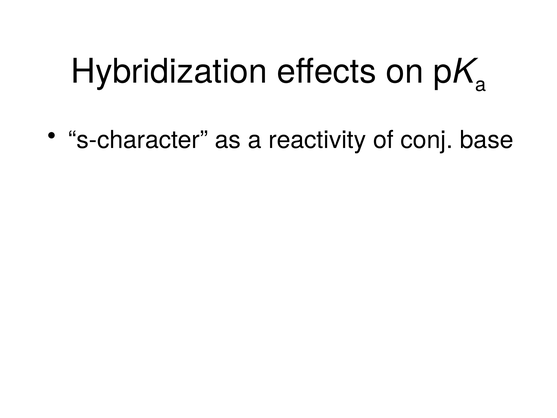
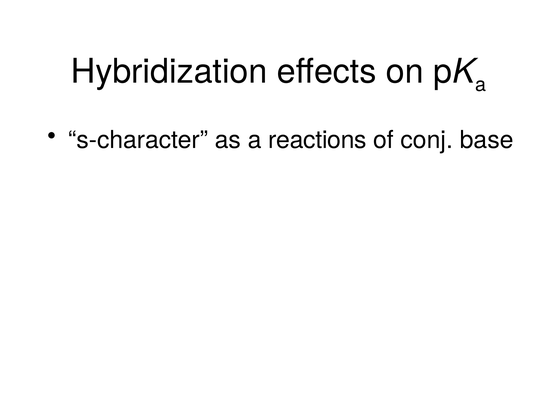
reactivity: reactivity -> reactions (317, 140)
